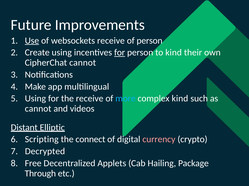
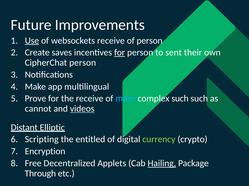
Create using: using -> saves (62, 53)
to kind: kind -> sent (174, 53)
CipherChat cannot: cannot -> person (83, 63)
Using: Using -> Prove (35, 99)
complex kind: kind -> such (180, 99)
videos underline: none -> present (82, 109)
connect: connect -> entitled (90, 140)
currency colour: pink -> light green (159, 140)
Decrypted: Decrypted -> Encryption (45, 152)
Hailing underline: none -> present (162, 164)
